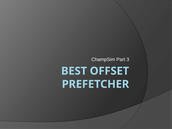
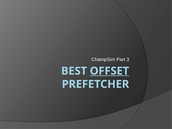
OFFSET underline: none -> present (109, 71)
